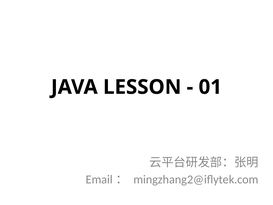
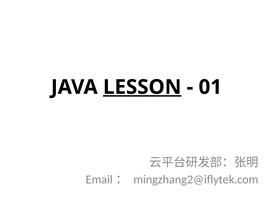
LESSON underline: none -> present (142, 87)
